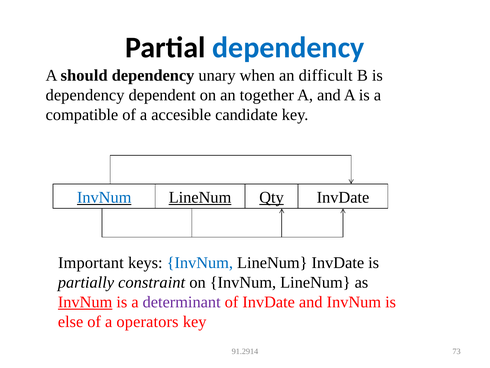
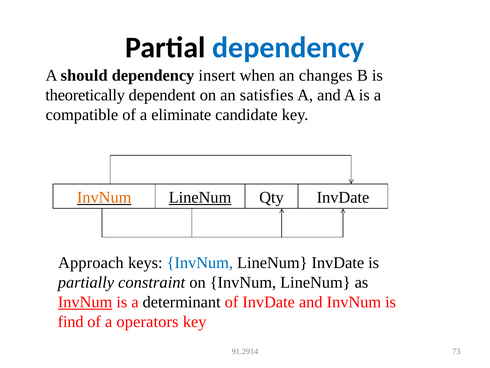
unary: unary -> insert (217, 75)
difficult: difficult -> changes (326, 75)
dependency: dependency -> theoretically (85, 95)
together: together -> satisfies (267, 95)
accesible: accesible -> eliminate (181, 114)
InvNum colour: blue -> orange (104, 197)
Qty underline: present -> none (272, 197)
Important: Important -> Approach (91, 262)
determinant colour: purple -> black (182, 302)
else: else -> find (71, 321)
